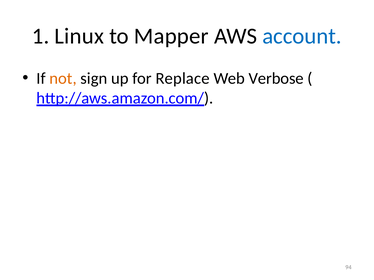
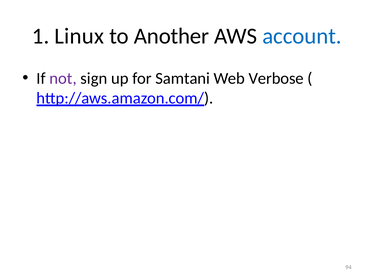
Mapper: Mapper -> Another (171, 36)
not colour: orange -> purple (63, 78)
Replace: Replace -> Samtani (183, 78)
